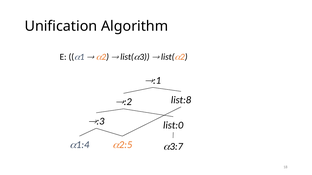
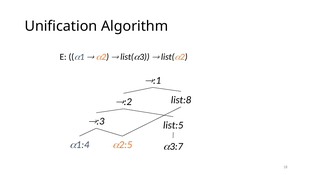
list:0: list:0 -> list:5 (173, 125)
